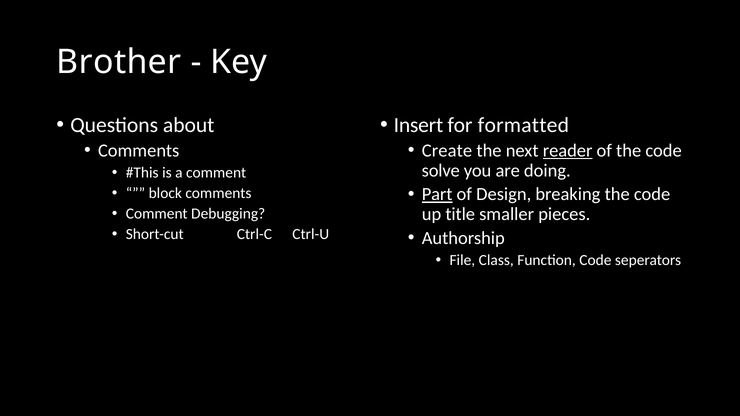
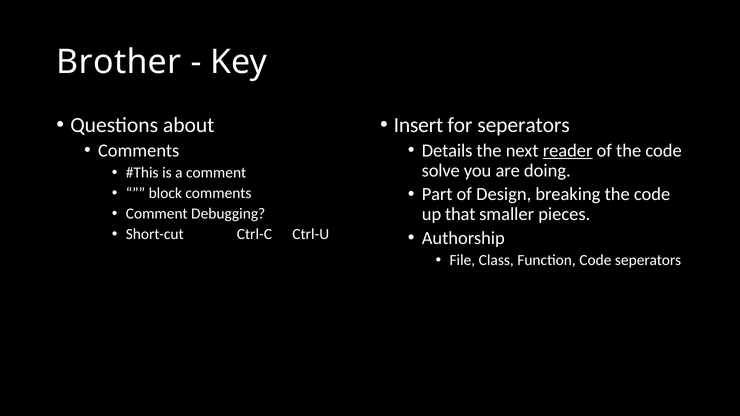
for formatted: formatted -> seperators (524, 125)
Create: Create -> Details (447, 151)
Part underline: present -> none (437, 194)
title: title -> that (460, 214)
